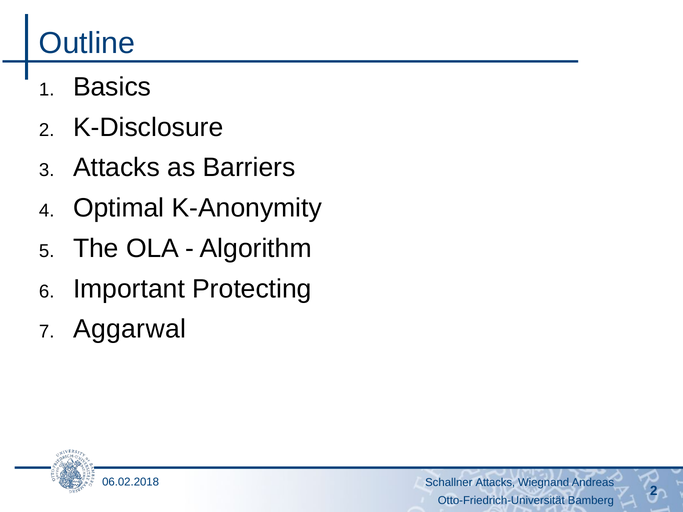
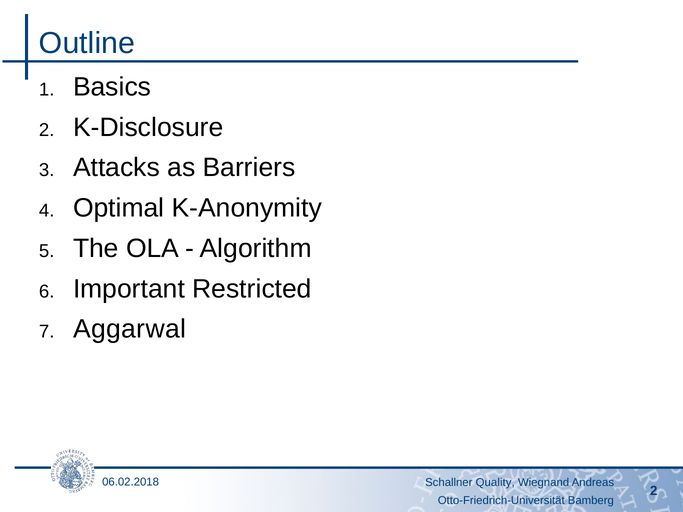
Protecting: Protecting -> Restricted (252, 289)
Schallner Attacks: Attacks -> Quality (495, 483)
